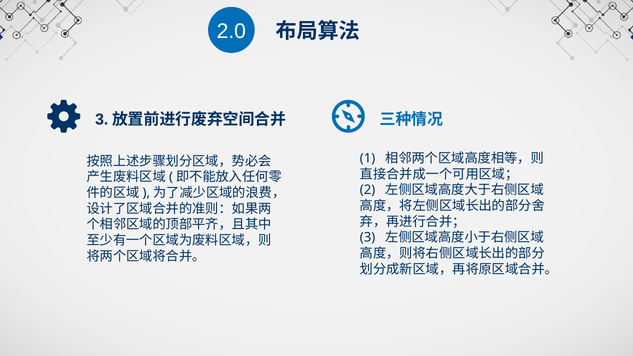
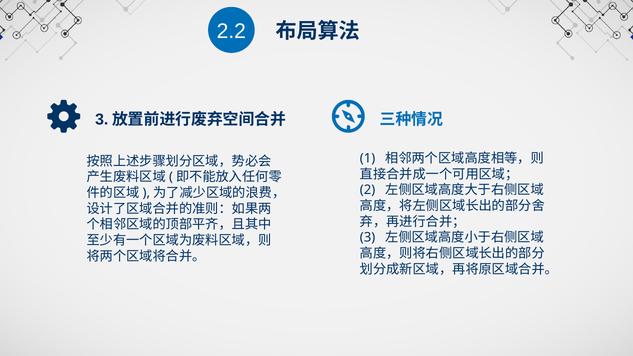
2.0: 2.0 -> 2.2 (231, 31)
